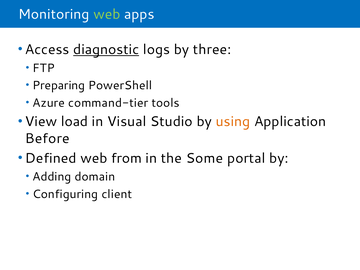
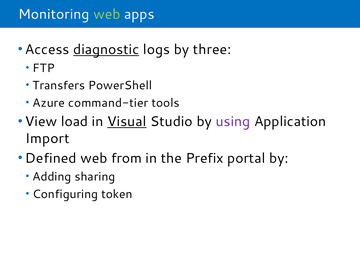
Preparing: Preparing -> Transfers (59, 85)
Visual underline: none -> present (127, 122)
using colour: orange -> purple (233, 122)
Before: Before -> Import (47, 138)
Some: Some -> Prefix (205, 158)
domain: domain -> sharing (95, 177)
client: client -> token (117, 194)
